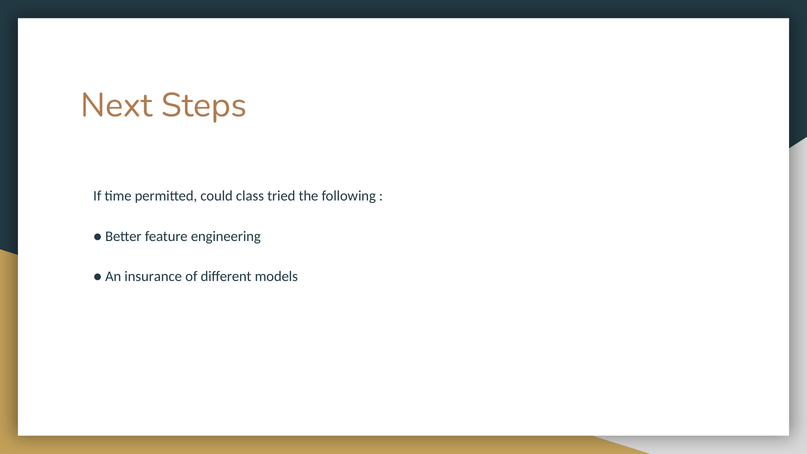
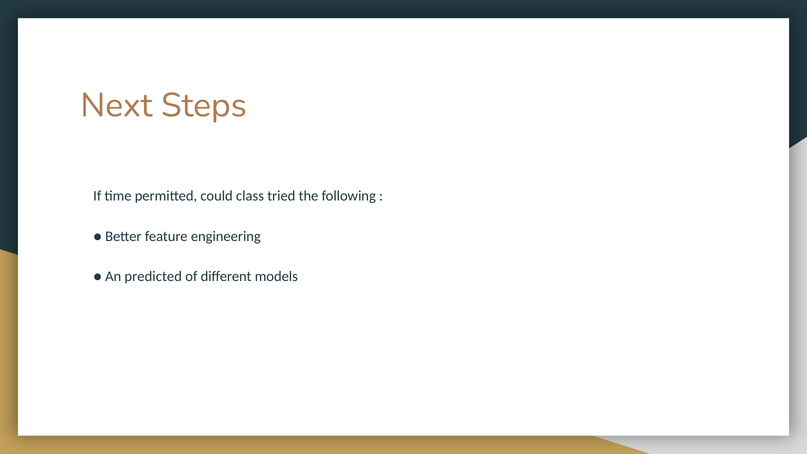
insurance: insurance -> predicted (153, 277)
